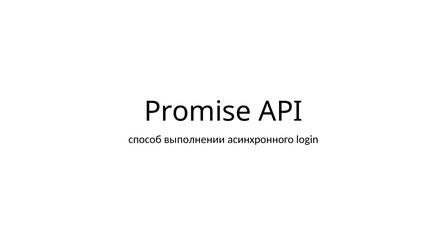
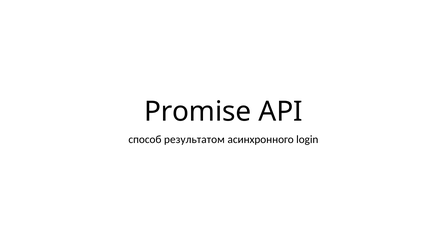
выполнении: выполнении -> результатом (194, 140)
